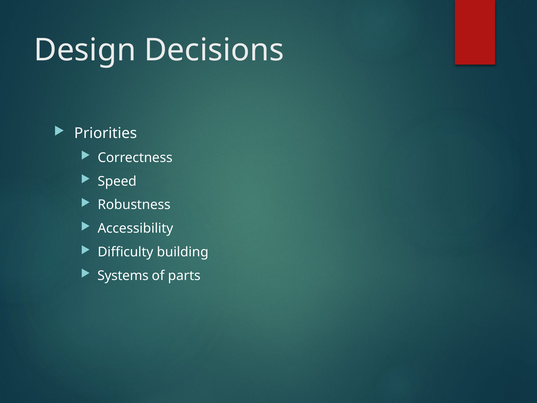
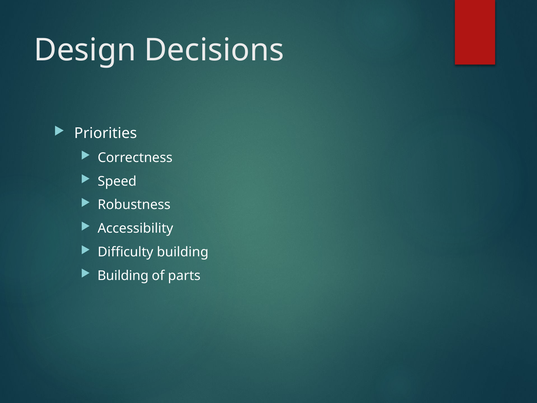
Systems: Systems -> Building (123, 275)
